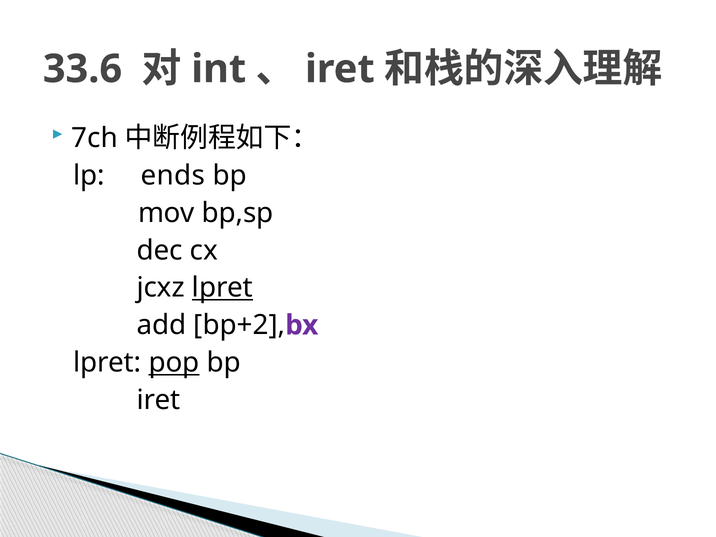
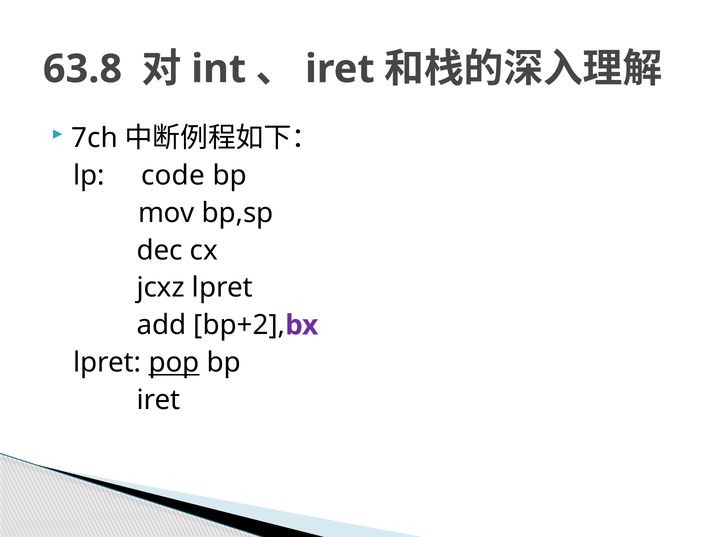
33.6: 33.6 -> 63.8 (83, 69)
ends: ends -> code (173, 176)
lpret underline: present -> none (222, 288)
